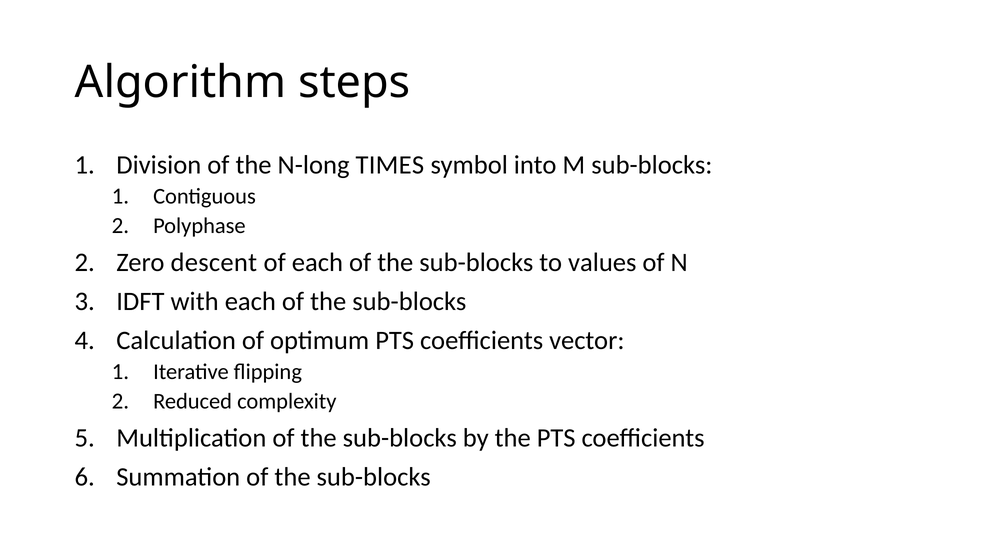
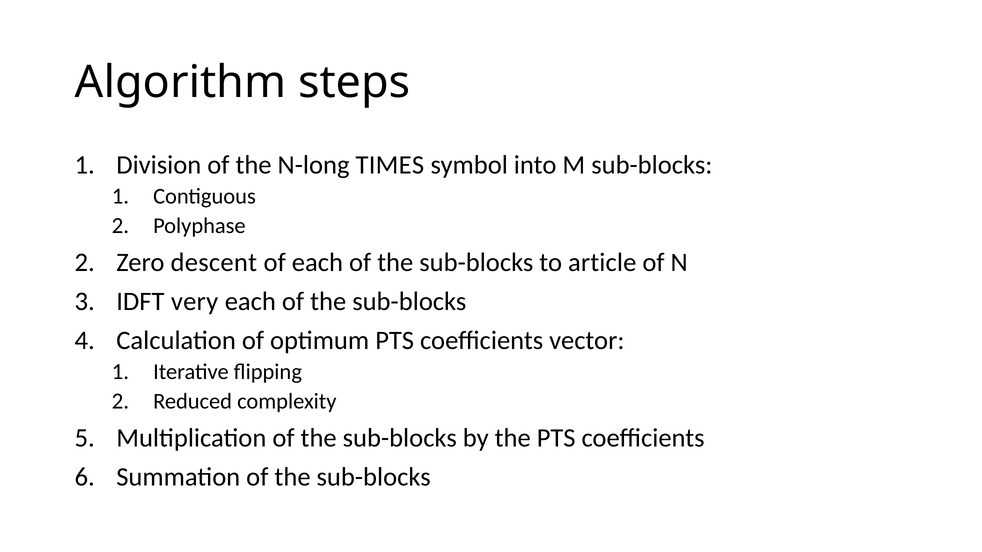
values: values -> article (602, 263)
with: with -> very (195, 302)
